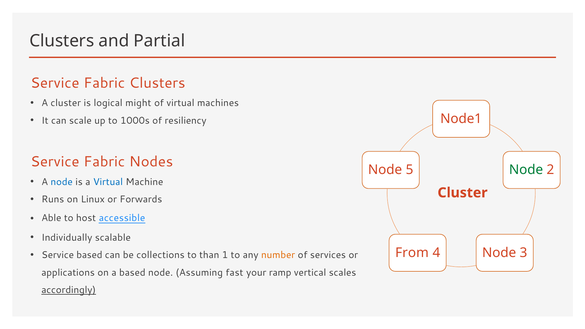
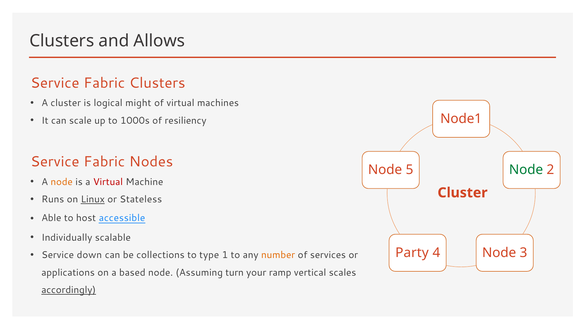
Partial: Partial -> Allows (159, 41)
node colour: blue -> orange (62, 182)
Virtual colour: blue -> red (108, 182)
Linux underline: none -> present (93, 199)
Forwards: Forwards -> Stateless (141, 199)
From: From -> Party (412, 253)
Service based: based -> down (89, 255)
than: than -> type (209, 255)
fast: fast -> turn (235, 273)
